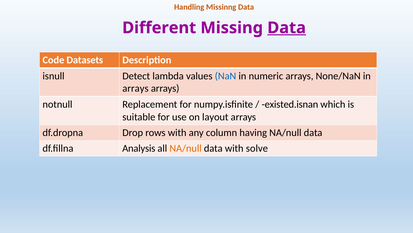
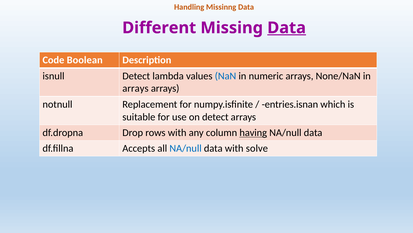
Datasets: Datasets -> Boolean (85, 60)
existed.isnan: existed.isnan -> entries.isnan (290, 104)
on layout: layout -> detect (215, 117)
having underline: none -> present (253, 132)
Analysis: Analysis -> Accepts (139, 148)
NA/null colour: orange -> blue (186, 148)
